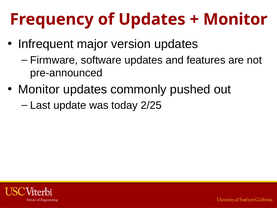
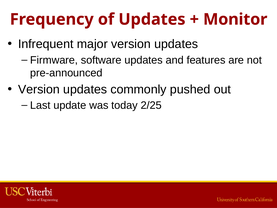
Monitor: Monitor -> Version (39, 89)
